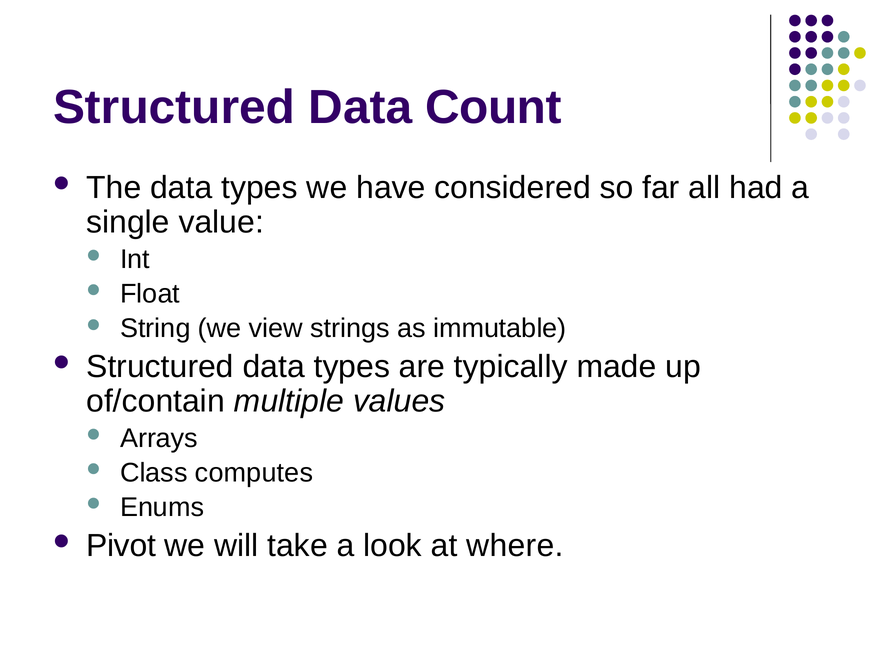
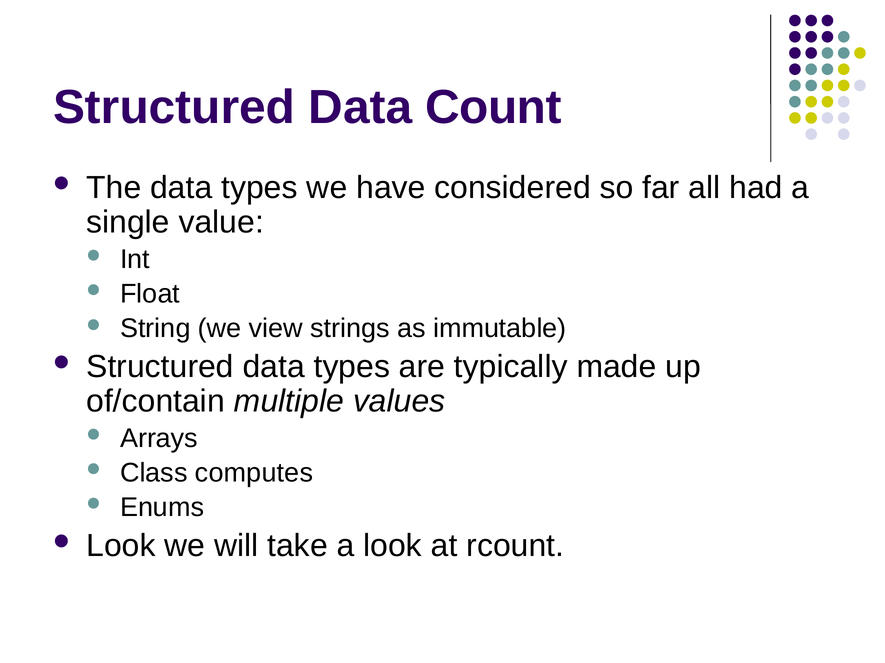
Pivot: Pivot -> Look (121, 546)
where: where -> rcount (515, 546)
